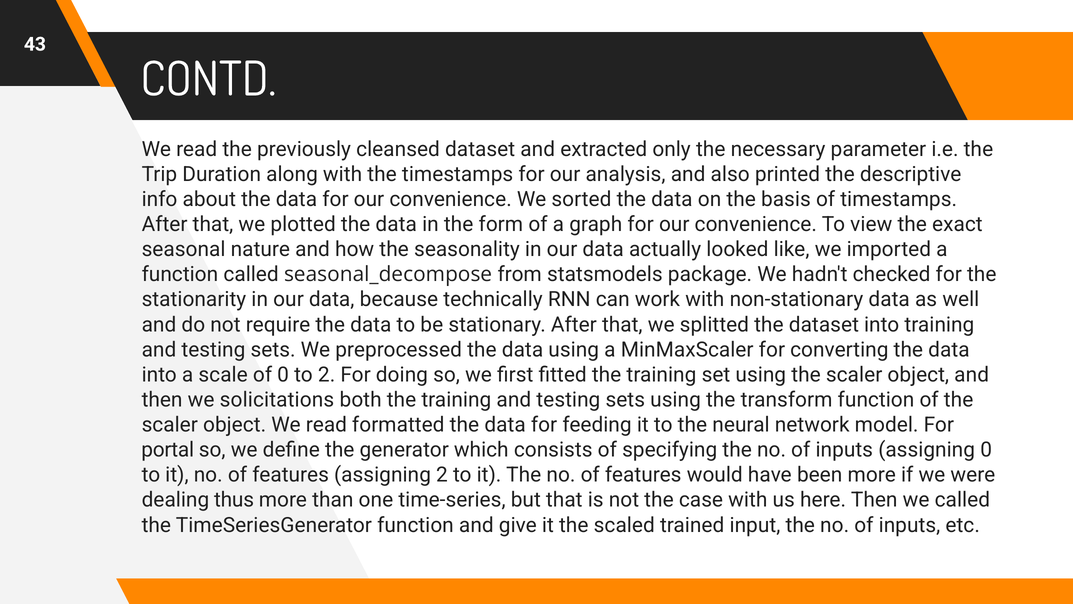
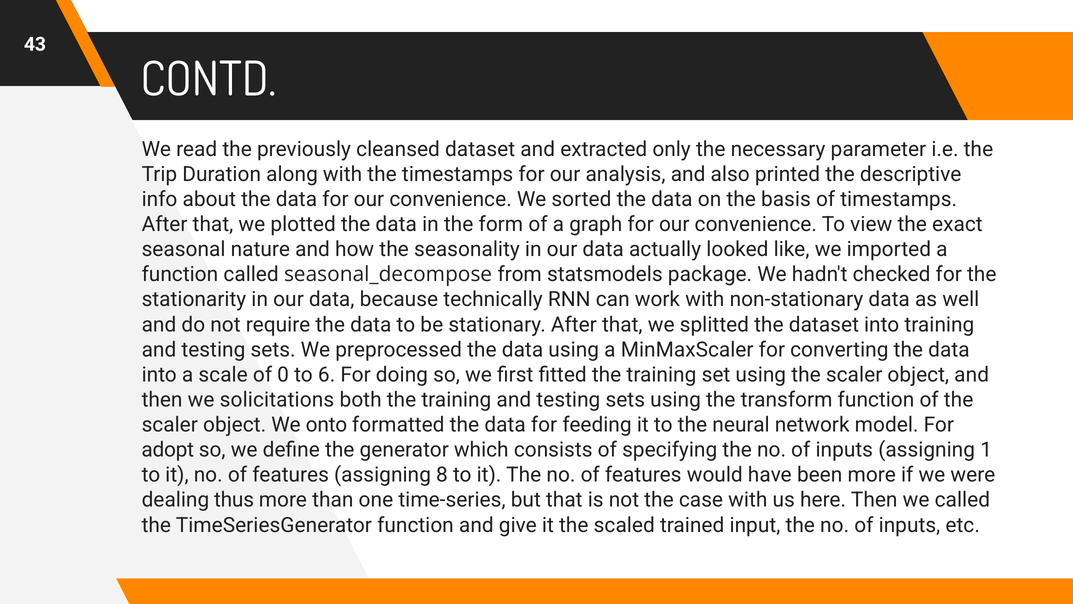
to 2: 2 -> 6 (327, 374)
object We read: read -> onto (326, 425)
portal: portal -> adopt (168, 450)
assigning 0: 0 -> 1 (986, 450)
assigning 2: 2 -> 8 (442, 475)
